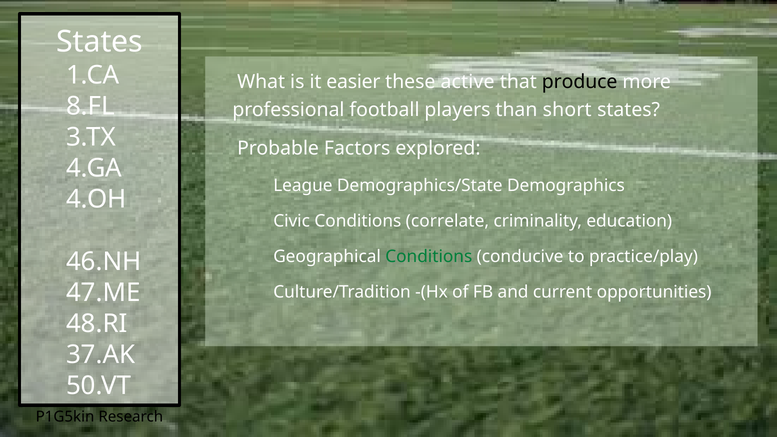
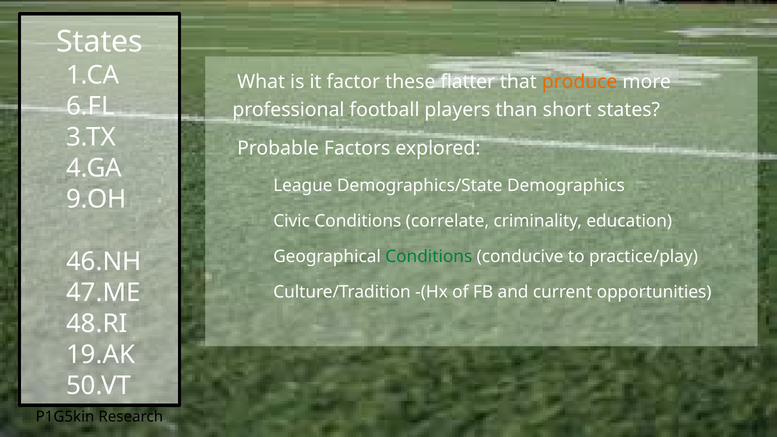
easier: easier -> factor (353, 82)
active: active -> flatter (468, 82)
produce colour: black -> orange (580, 82)
8.FL: 8.FL -> 6.FL (91, 106)
4.OH: 4.OH -> 9.OH (96, 199)
37.AK: 37.AK -> 19.AK (101, 355)
